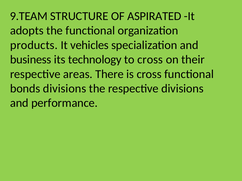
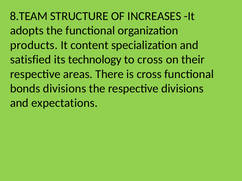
9.TEAM: 9.TEAM -> 8.TEAM (29, 16)
ASPIRATED: ASPIRATED -> INCREASES (154, 16)
vehicles: vehicles -> content (89, 45)
business: business -> satisfied (31, 60)
performance: performance -> expectations (65, 103)
